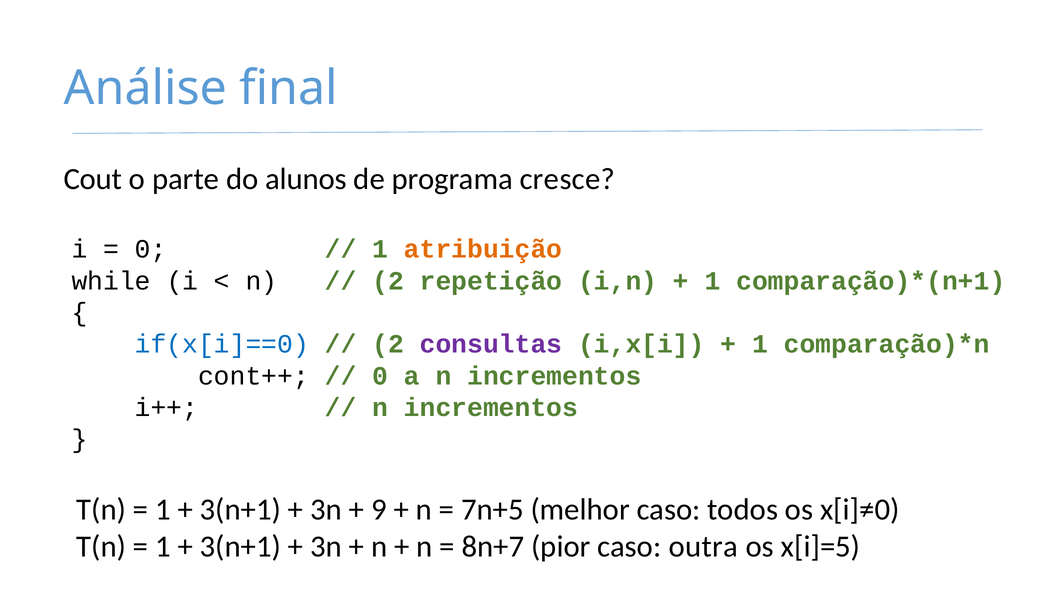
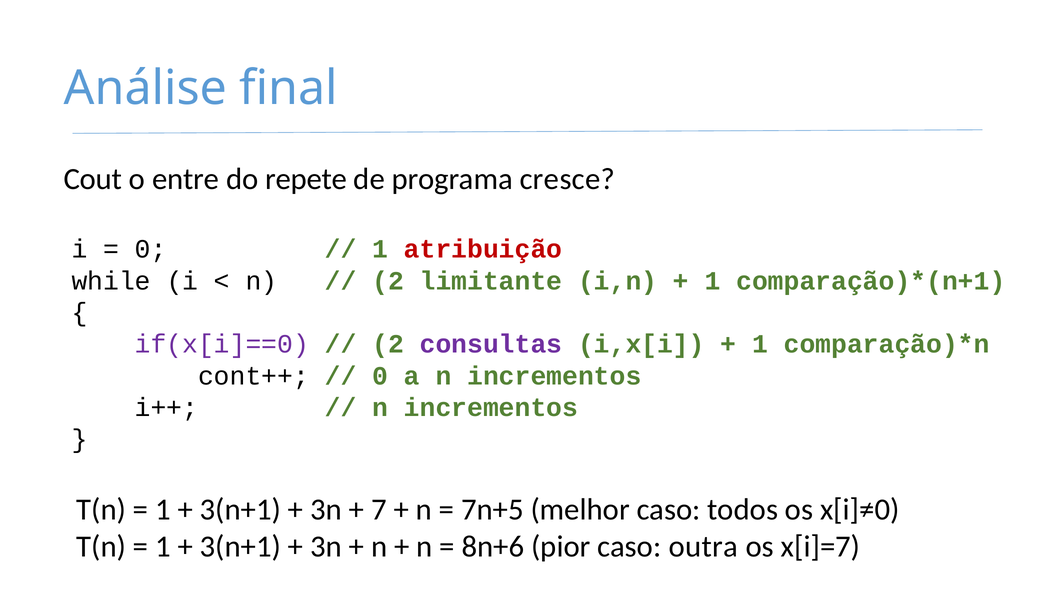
parte: parte -> entre (186, 179)
alunos: alunos -> repete (306, 179)
atribuição colour: orange -> red (483, 249)
repetição: repetição -> limitante (491, 281)
if(x[i]==0 colour: blue -> purple (222, 344)
9: 9 -> 7 (379, 510)
8n+7: 8n+7 -> 8n+6 (493, 547)
x[i]=5: x[i]=5 -> x[i]=7 (821, 547)
